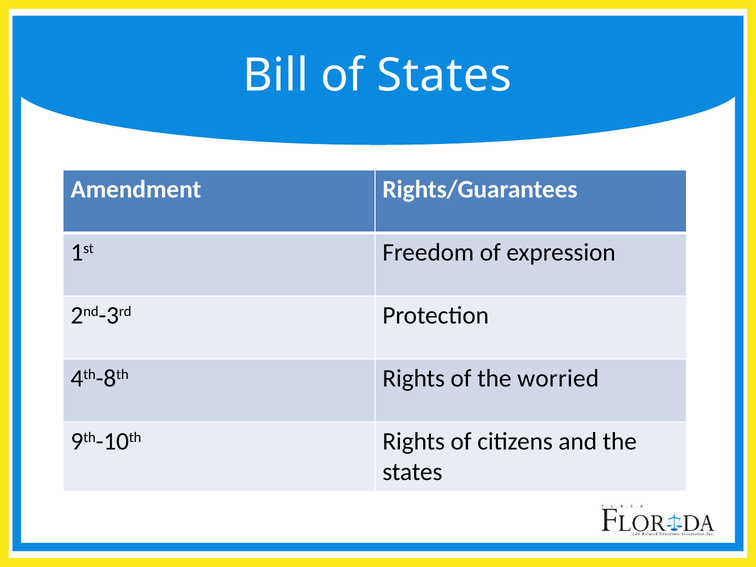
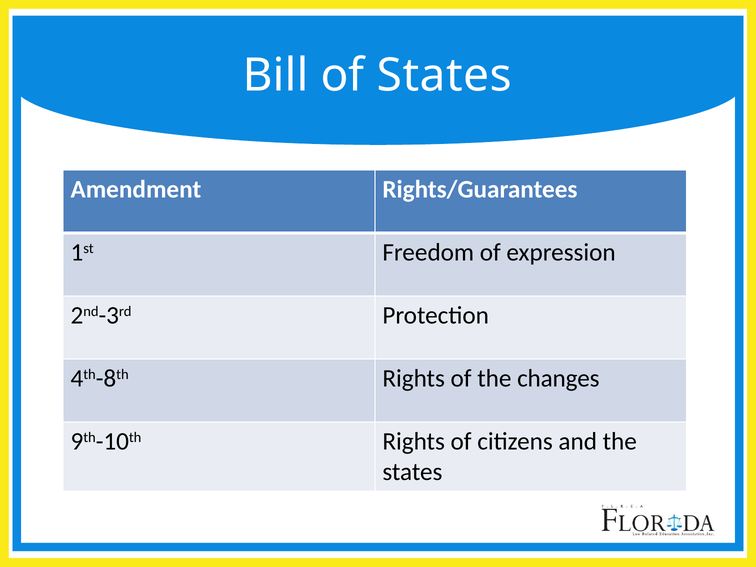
worried: worried -> changes (558, 378)
